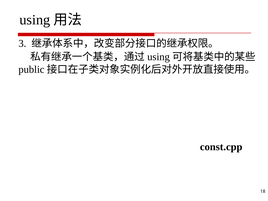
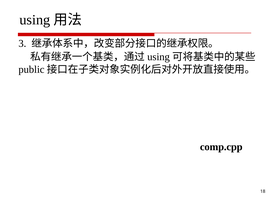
const.cpp: const.cpp -> comp.cpp (221, 147)
